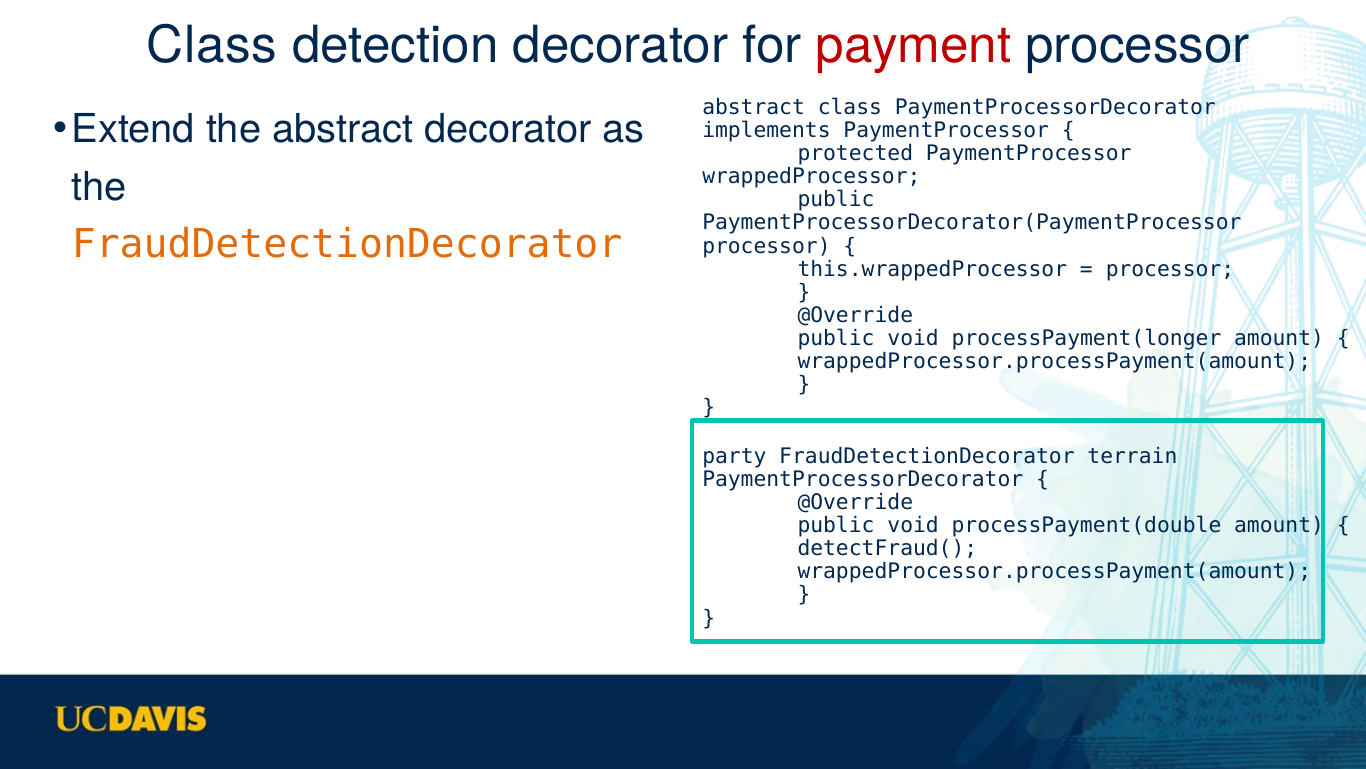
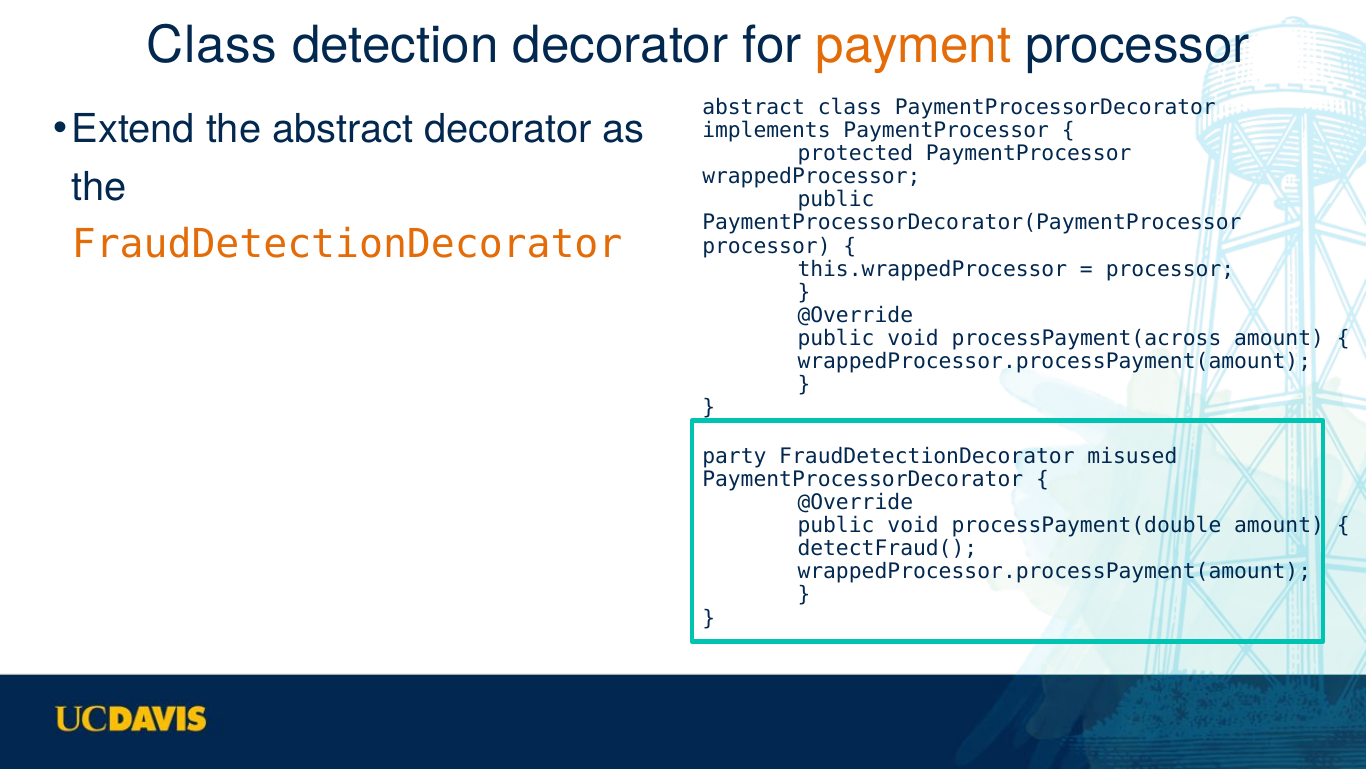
payment colour: red -> orange (914, 46)
processPayment(longer: processPayment(longer -> processPayment(across (1087, 338)
terrain: terrain -> misused (1132, 456)
